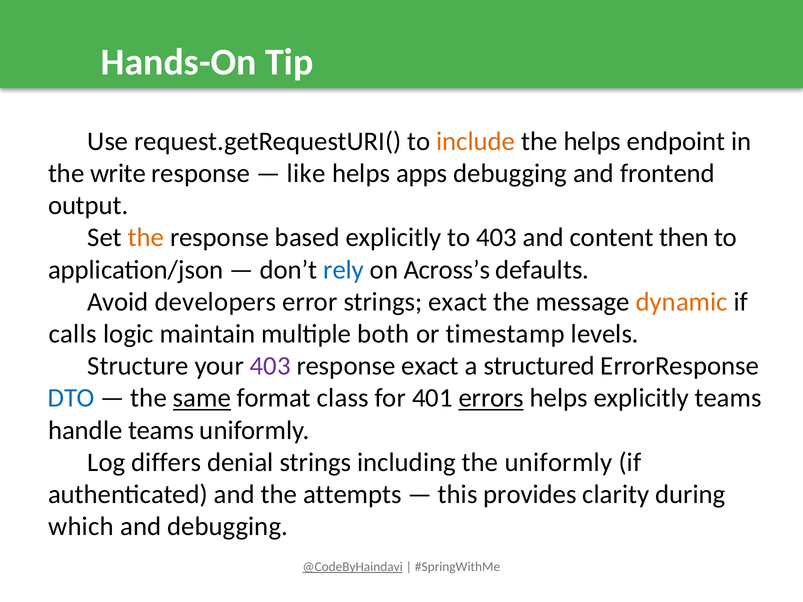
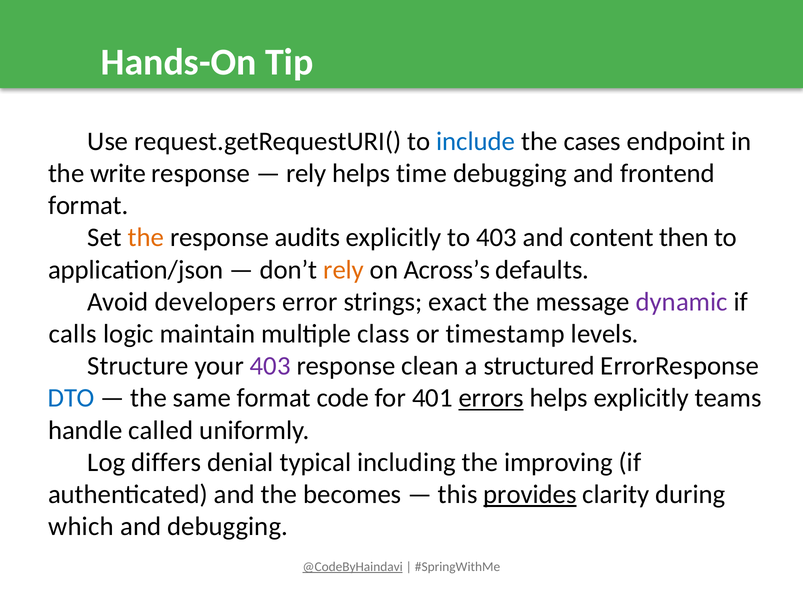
include colour: orange -> blue (476, 141)
the helps: helps -> cases (592, 141)
like: like -> rely (306, 173)
apps: apps -> time (422, 173)
output: output -> format (88, 206)
based: based -> audits (308, 238)
rely colour: blue -> orange (344, 270)
dynamic colour: orange -> purple (682, 302)
both: both -> class (383, 334)
response exact: exact -> clean (430, 366)
same underline: present -> none (202, 398)
class: class -> code (343, 398)
handle teams: teams -> called (161, 430)
denial strings: strings -> typical (315, 463)
the uniformly: uniformly -> improving (559, 463)
attempts: attempts -> becomes (352, 495)
provides underline: none -> present (530, 495)
